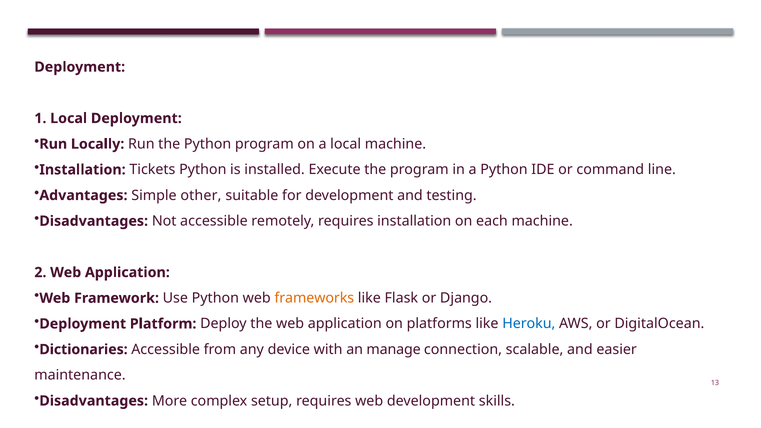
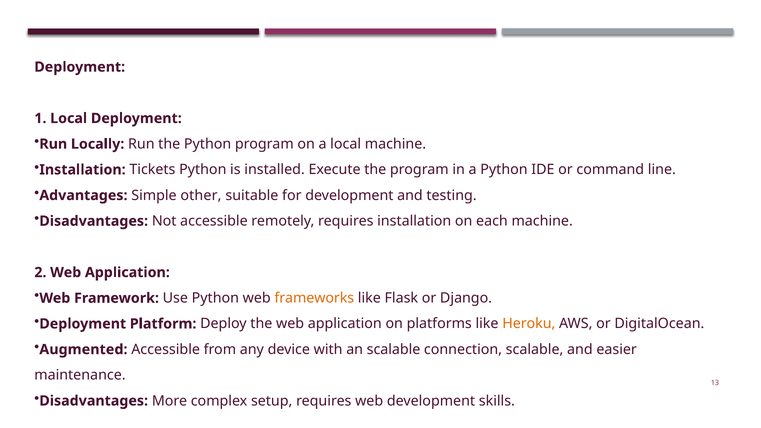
Heroku colour: blue -> orange (529, 324)
Dictionaries: Dictionaries -> Augmented (83, 350)
an manage: manage -> scalable (394, 350)
